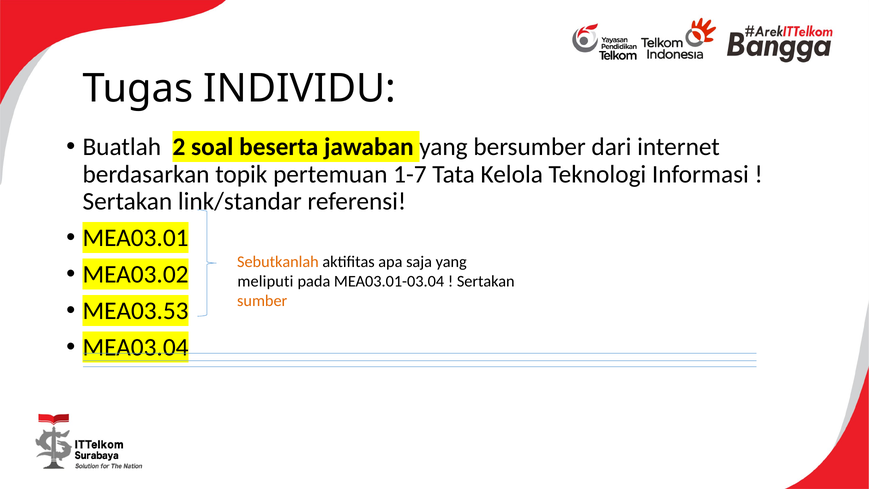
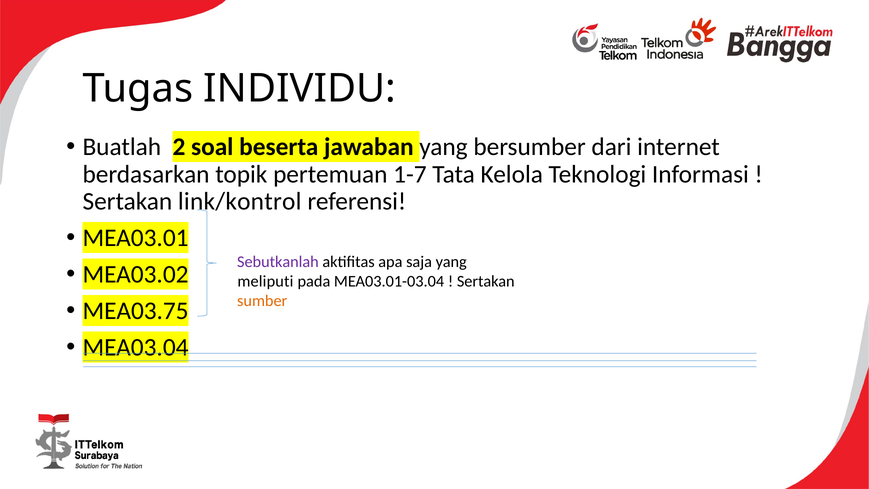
link/standar: link/standar -> link/kontrol (240, 202)
Sebutkanlah colour: orange -> purple (278, 262)
MEA03.53: MEA03.53 -> MEA03.75 (136, 311)
